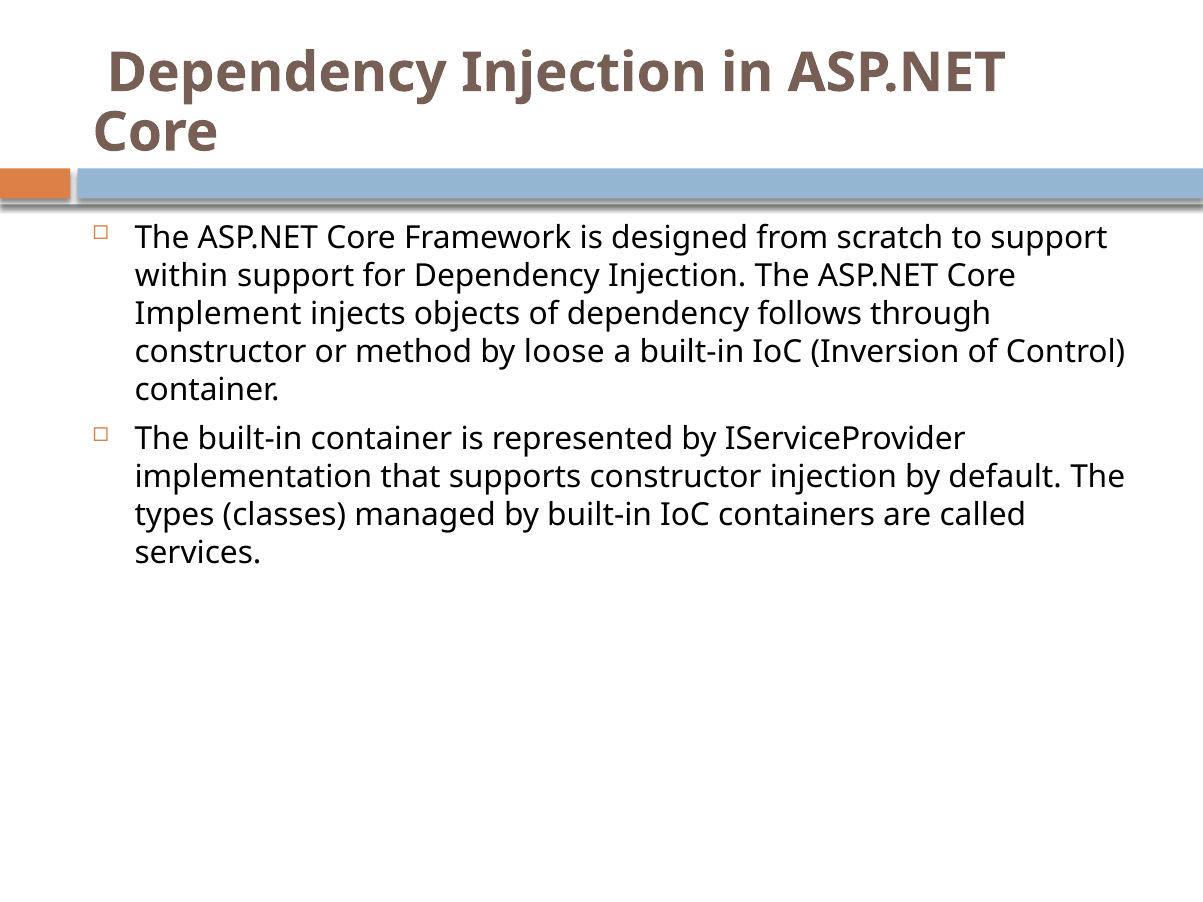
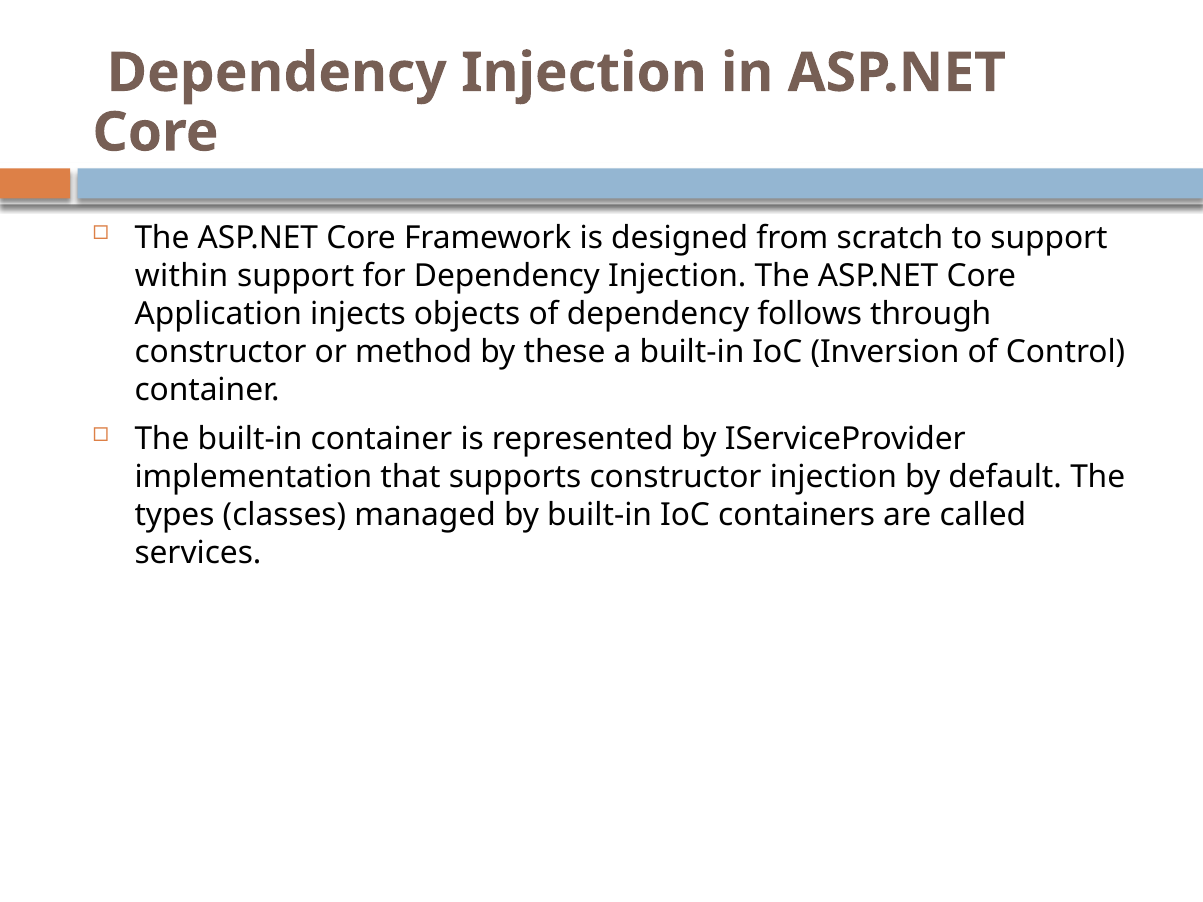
Implement: Implement -> Application (218, 314)
loose: loose -> these (565, 352)
